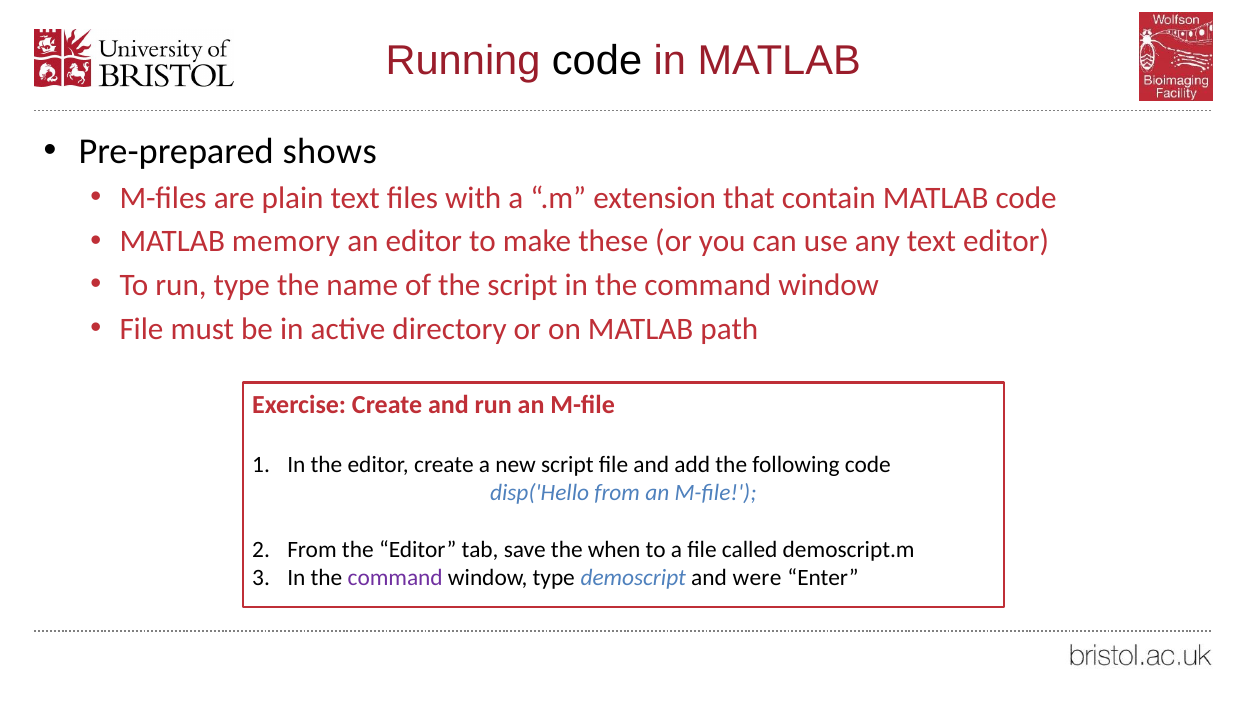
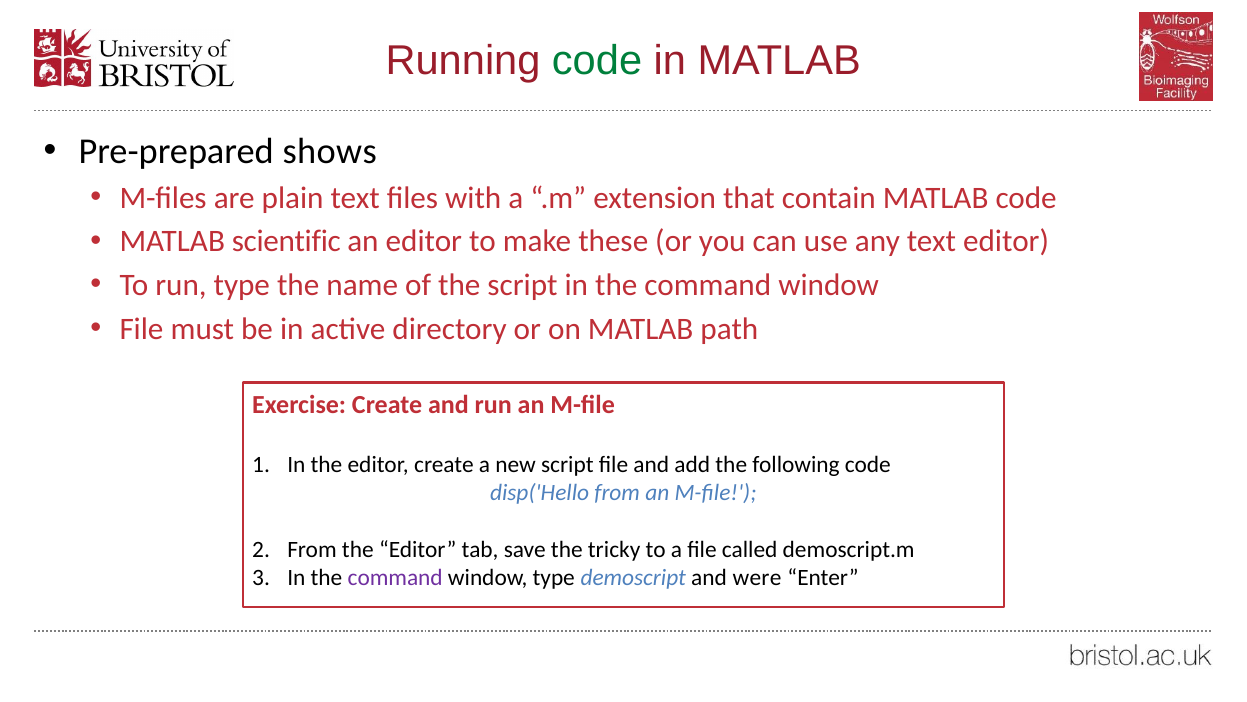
code colour: black -> green (597, 61)
memory: memory -> scientific (286, 241)
when: when -> tricky (614, 549)
